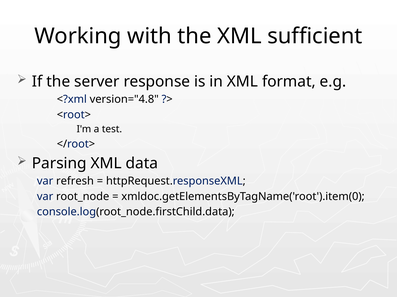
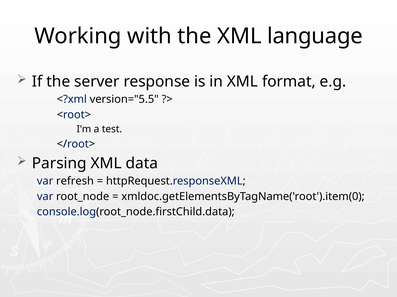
sufficient: sufficient -> language (315, 36)
version="4.8: version="4.8 -> version="5.5 (124, 100)
